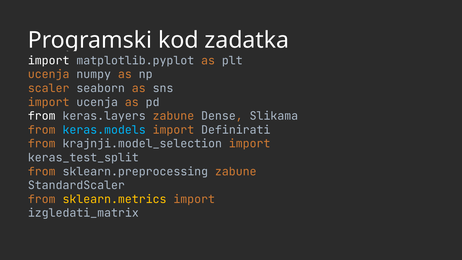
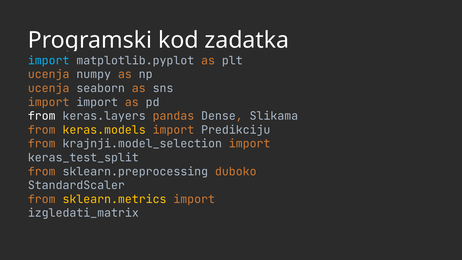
import colour: white -> light blue (49, 61)
scaler: scaler -> ucenja (49, 88)
import ucenja: ucenja -> import (97, 102)
keras.layers zabune: zabune -> pandas (173, 116)
keras.models colour: light blue -> yellow (104, 130)
Definirati: Definirati -> Predikciju (236, 130)
sklearn.preprocessing zabune: zabune -> duboko (236, 171)
